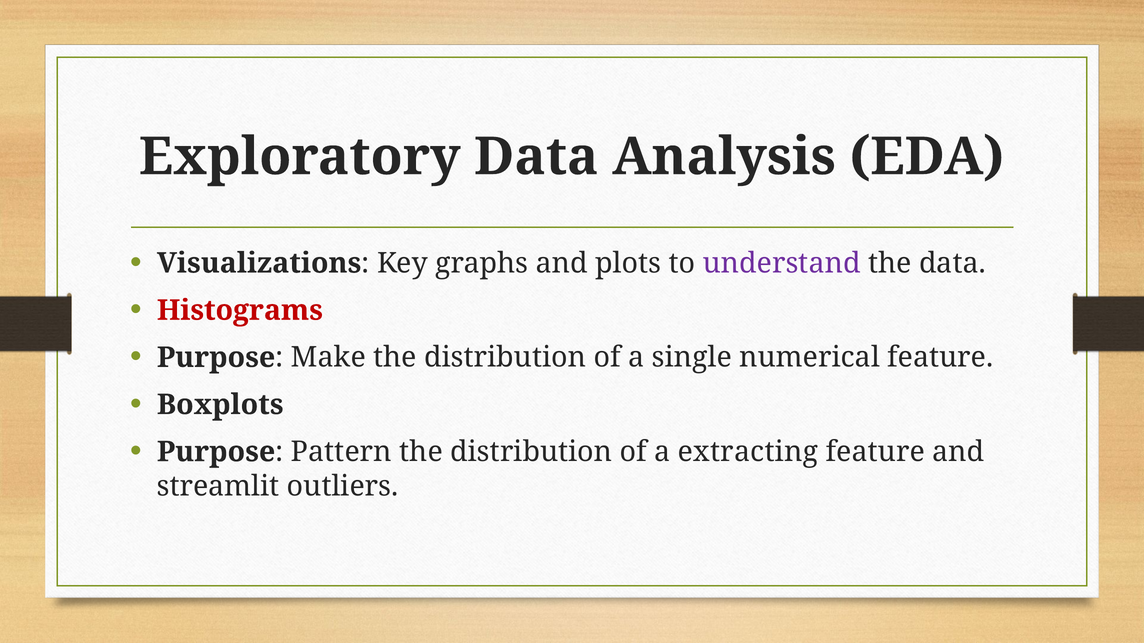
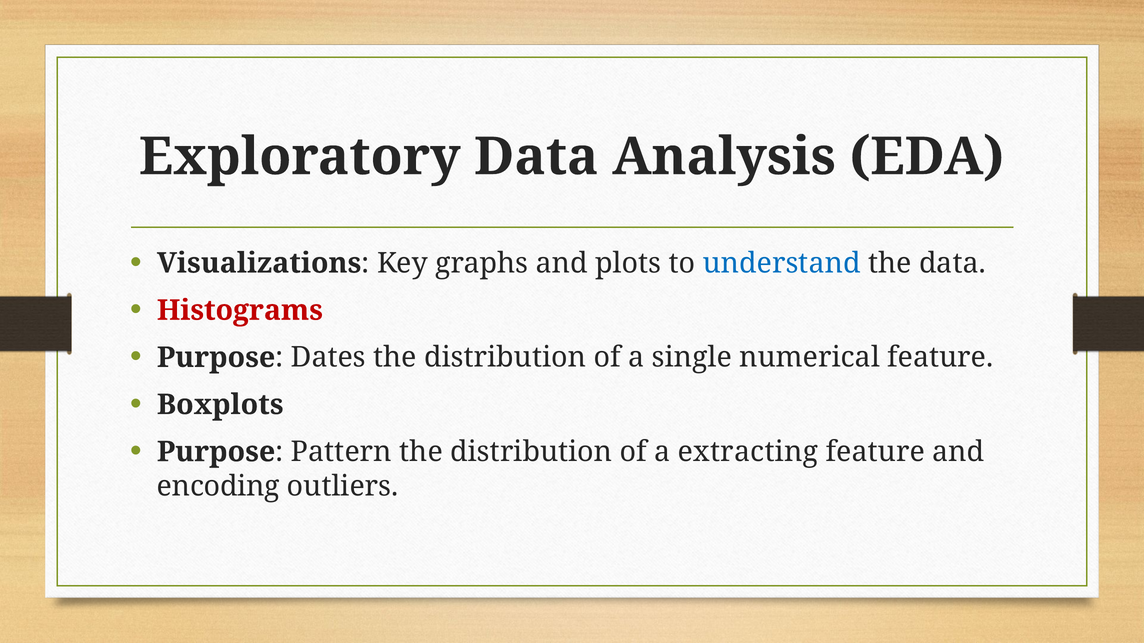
understand colour: purple -> blue (782, 263)
Make: Make -> Dates (328, 358)
streamlit: streamlit -> encoding (218, 486)
